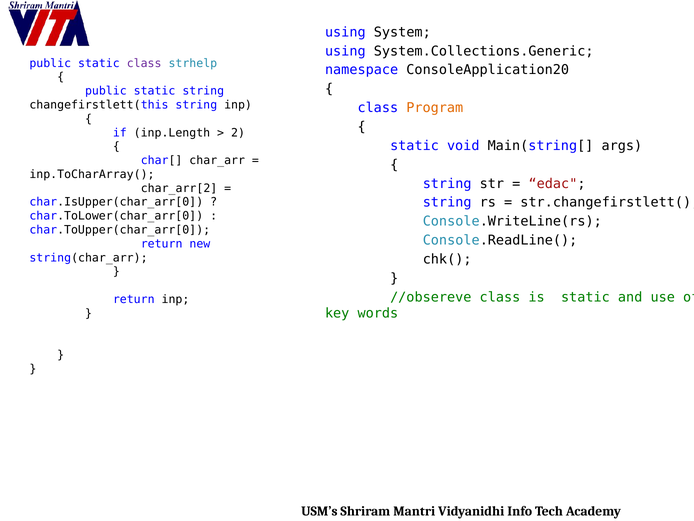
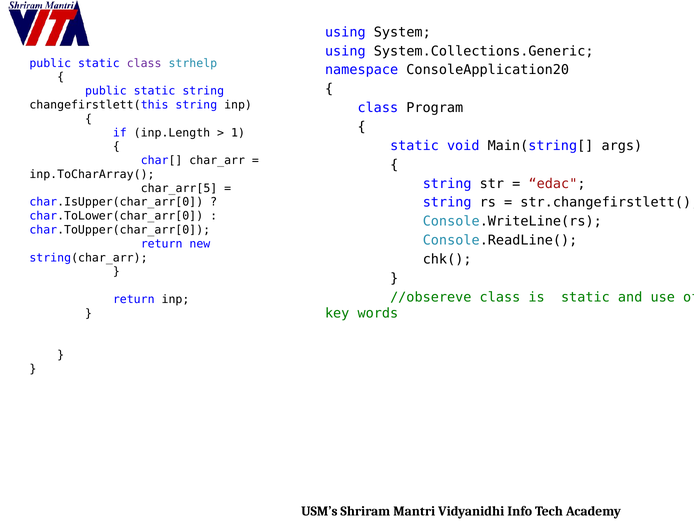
Program colour: orange -> black (435, 108)
2: 2 -> 1 (238, 133)
char_arr[2: char_arr[2 -> char_arr[5 (179, 188)
